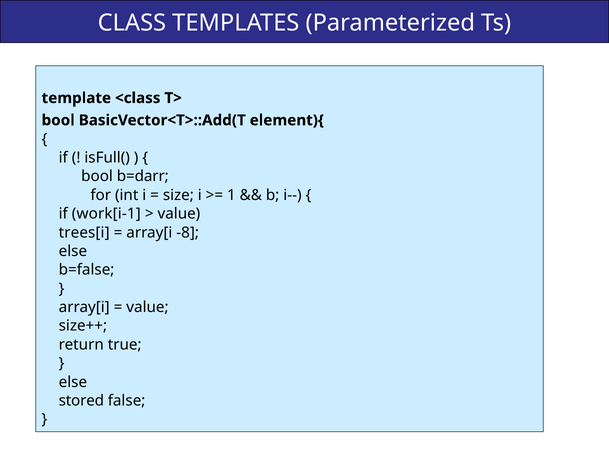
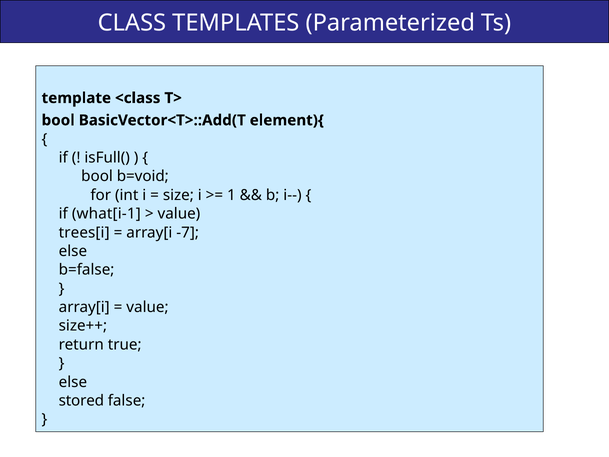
b=darr: b=darr -> b=void (143, 176)
work[i-1: work[i-1 -> what[i-1 (106, 214)
-8: -8 -> -7 (188, 232)
